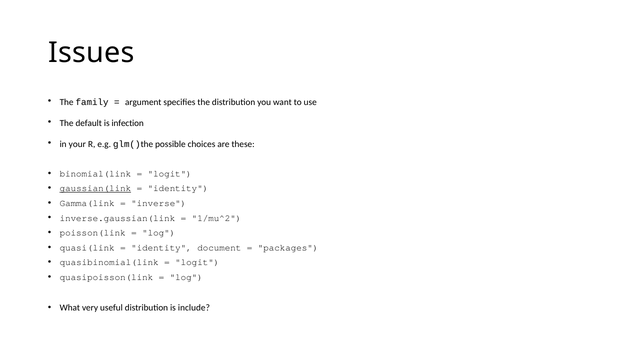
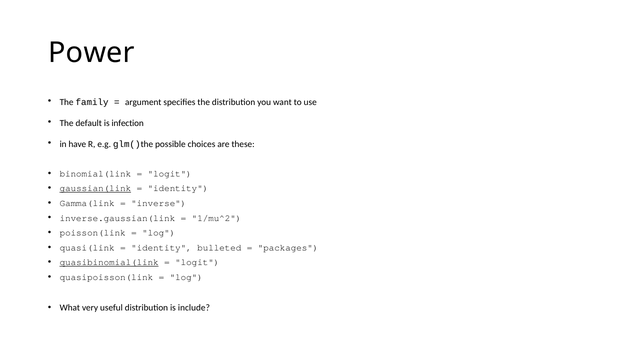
Issues: Issues -> Power (91, 53)
your: your -> have (77, 144)
document: document -> bulleted (219, 248)
quasibinomial(link underline: none -> present (109, 262)
